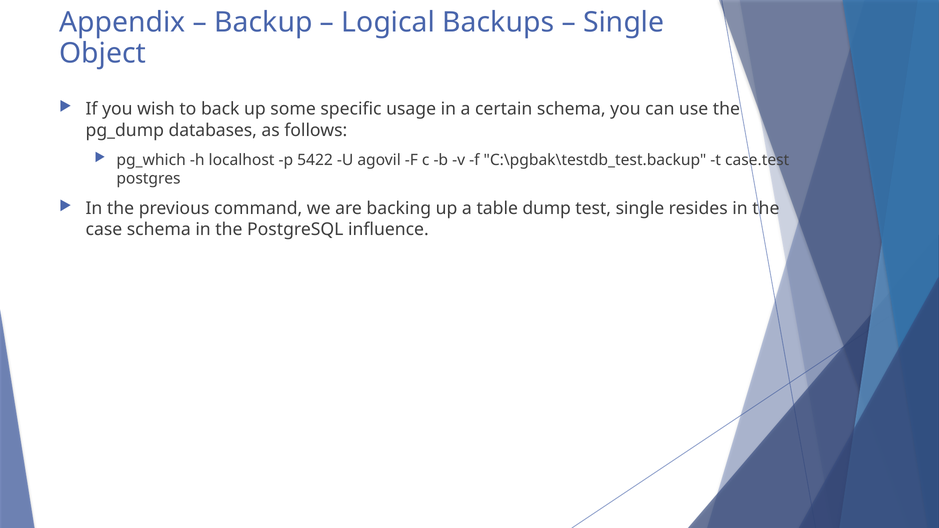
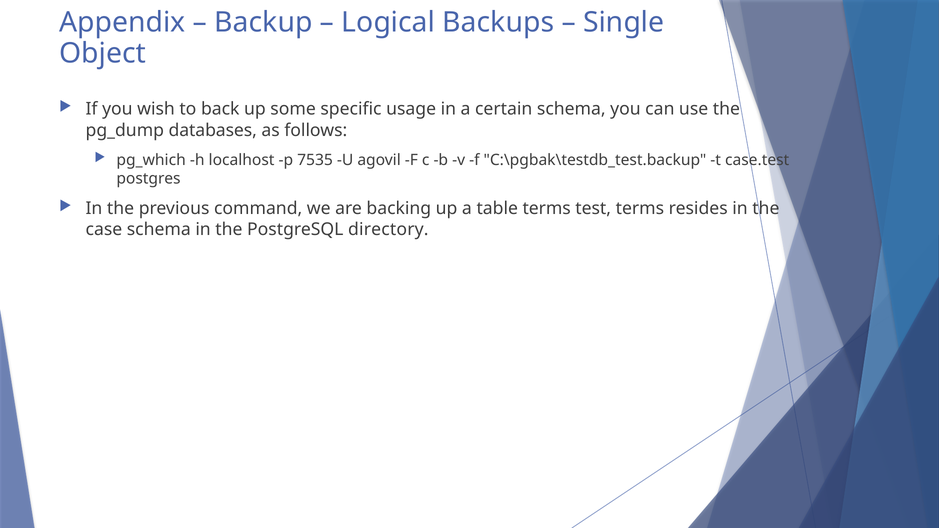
5422: 5422 -> 7535 (315, 160)
table dump: dump -> terms (547, 209)
test single: single -> terms (640, 209)
influence: influence -> directory (388, 230)
